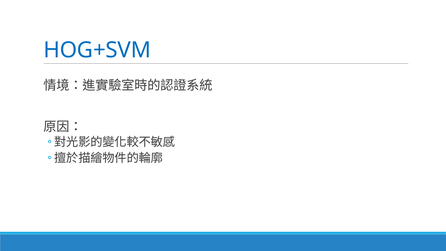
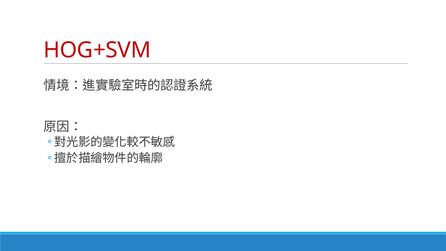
HOG+SVM colour: blue -> red (97, 50)
